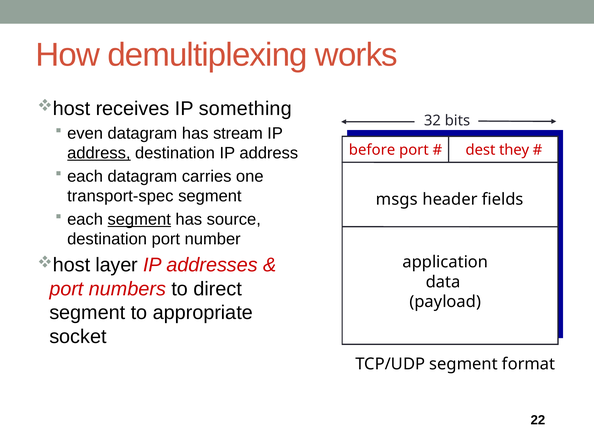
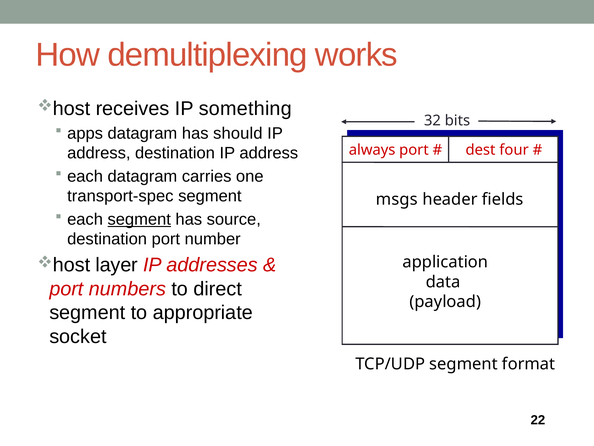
even: even -> apps (85, 133)
stream: stream -> should (238, 133)
address underline: present -> none (99, 153)
before: before -> always (372, 150)
they: they -> four (514, 150)
